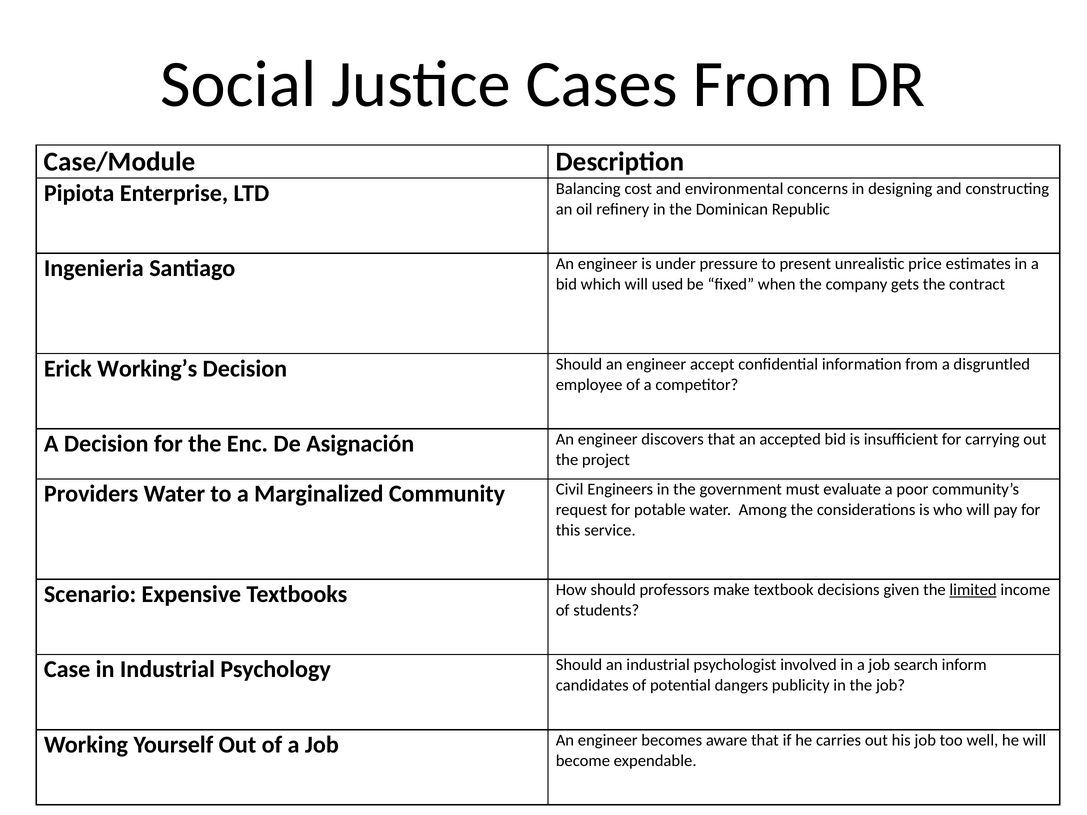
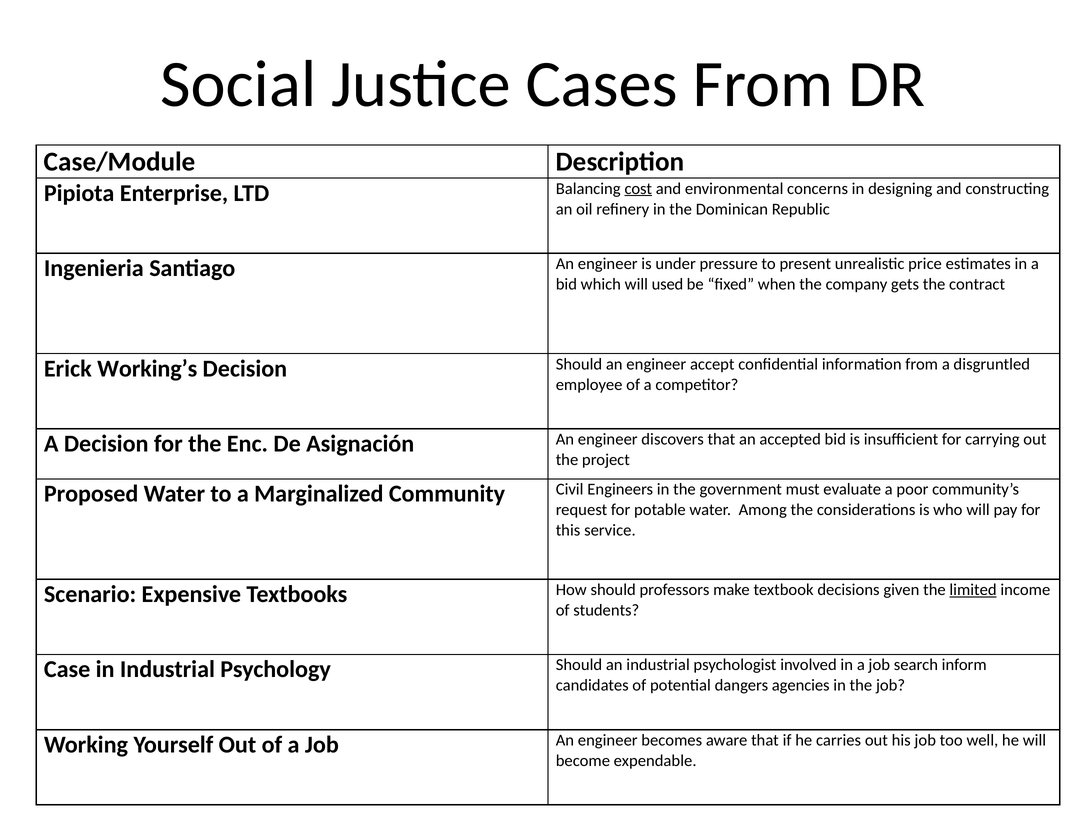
cost underline: none -> present (638, 189)
Providers: Providers -> Proposed (91, 494)
publicity: publicity -> agencies (801, 686)
